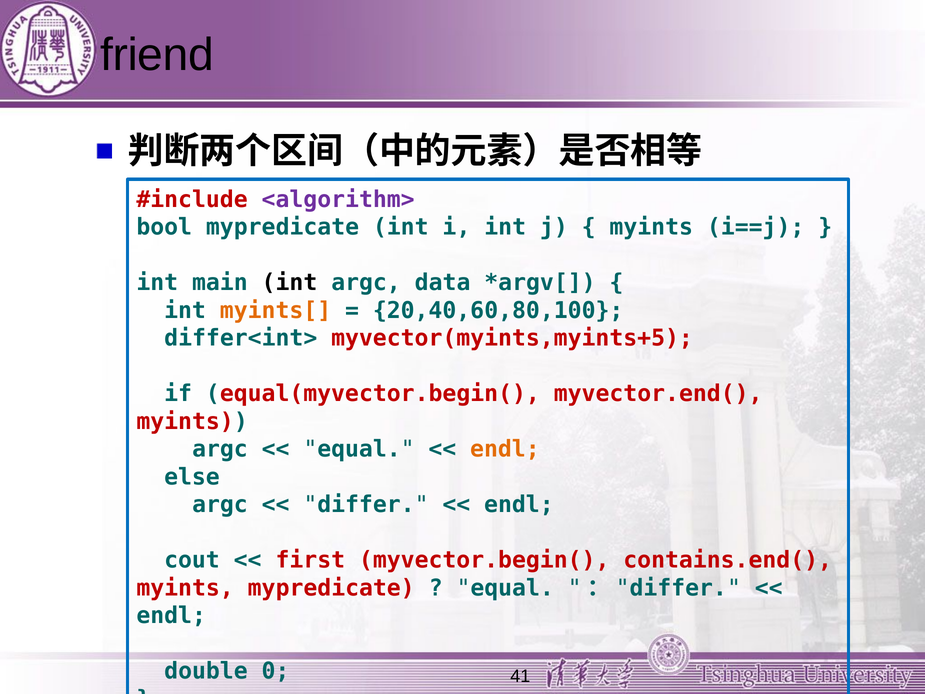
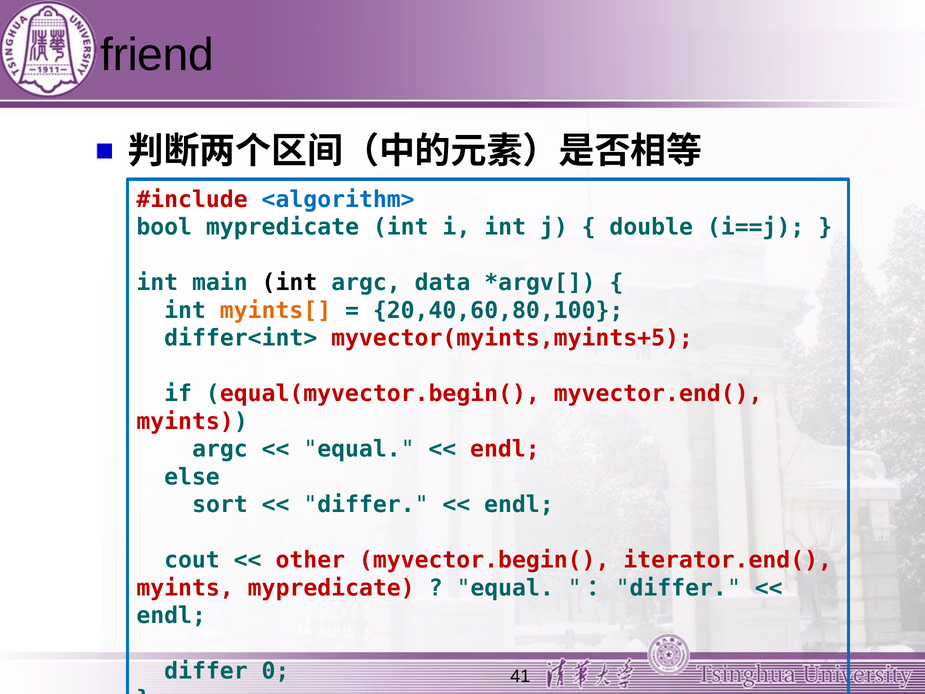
<algorithm> colour: purple -> blue (338, 199)
myints: myints -> double (651, 227)
endl colour: orange -> red (505, 449)
argc: argc -> sort (220, 505)
first: first -> other (310, 560)
contains.end(: contains.end( -> iterator.end( (728, 560)
double: double -> differ (206, 671)
